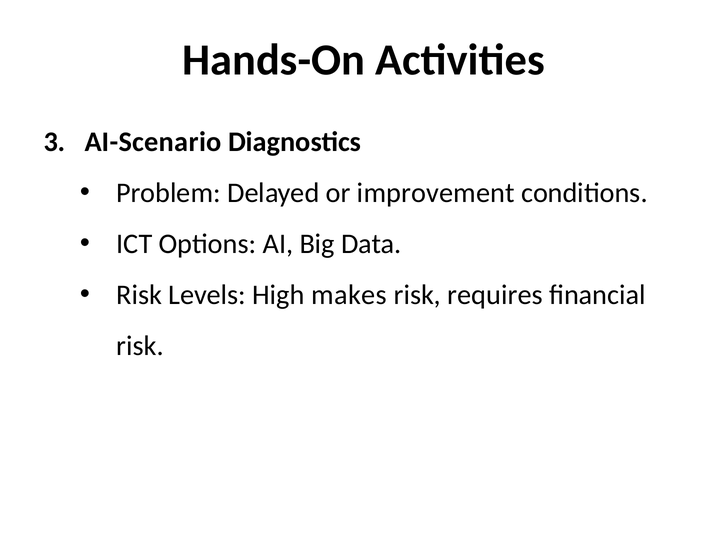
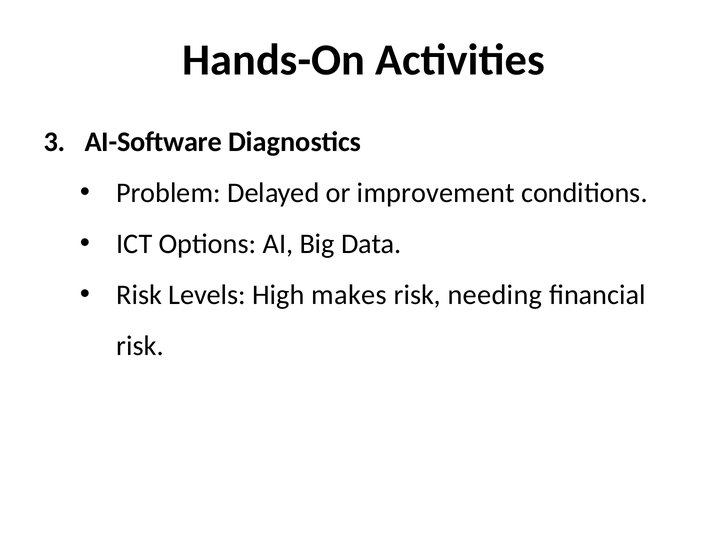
AI-Scenario: AI-Scenario -> AI-Software (153, 142)
requires: requires -> needing (495, 295)
